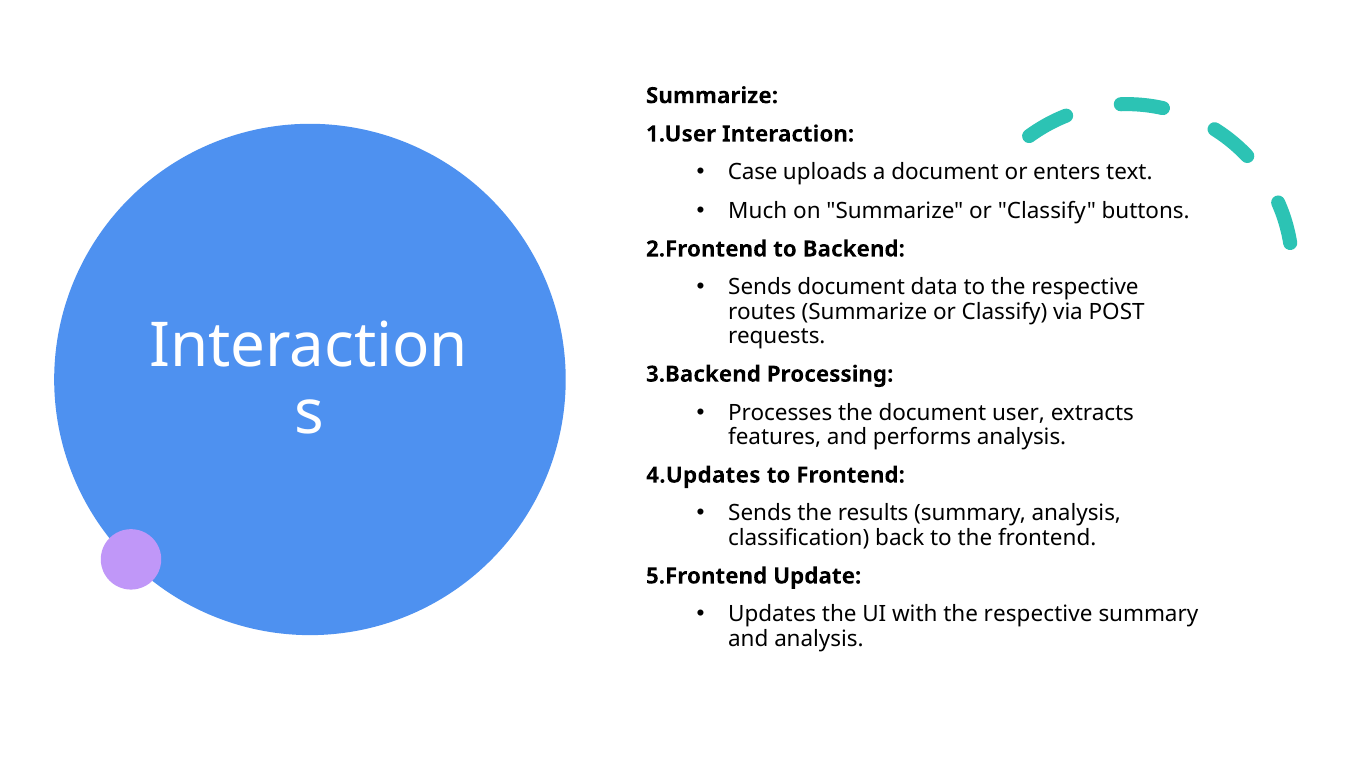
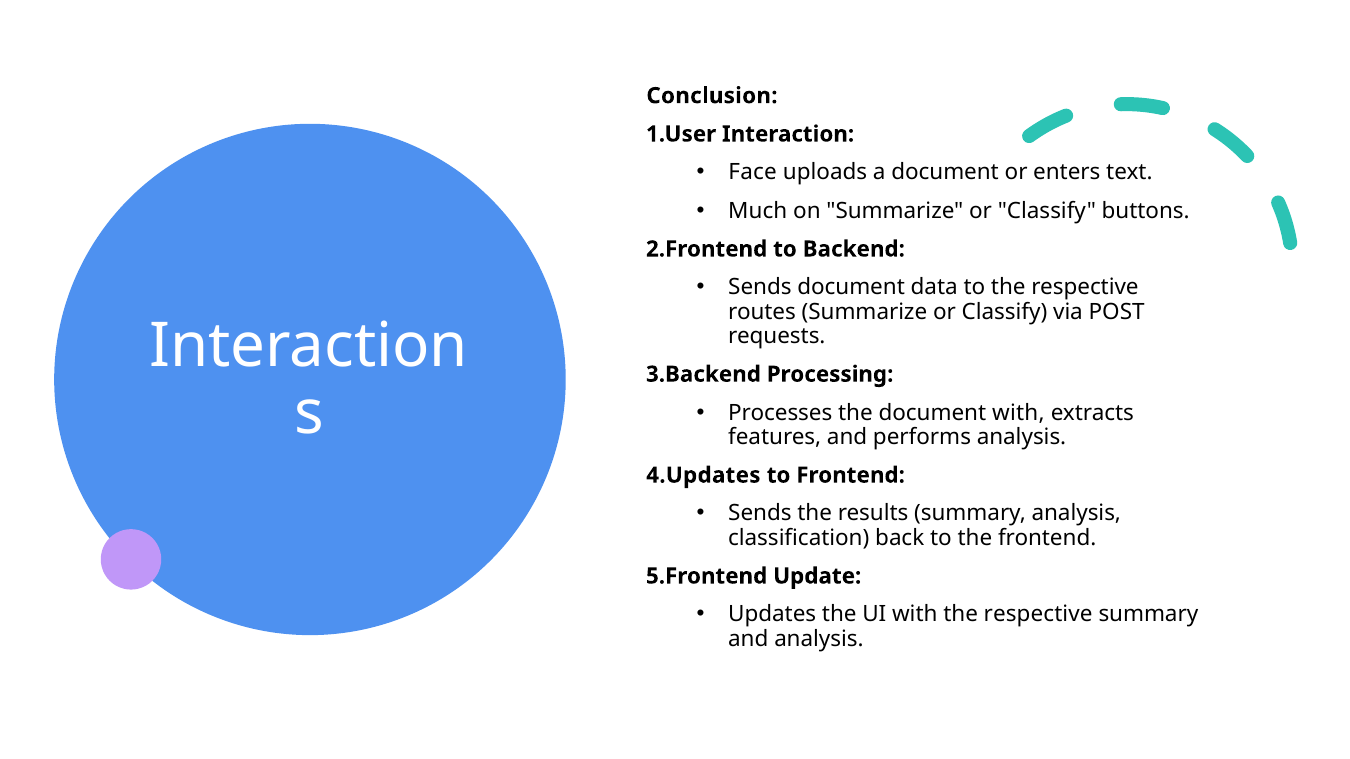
Summarize: Summarize -> Conclusion (712, 96)
Case: Case -> Face (753, 173)
document user: user -> with (1018, 413)
